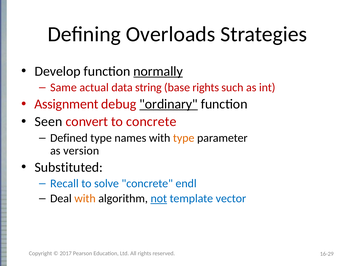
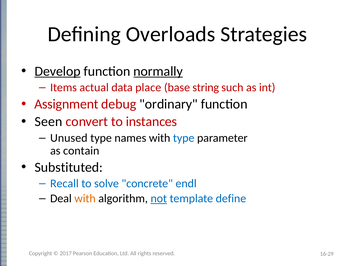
Develop underline: none -> present (58, 71)
Same: Same -> Items (64, 87)
string: string -> place (148, 87)
base rights: rights -> string (206, 87)
ordinary underline: present -> none (169, 104)
to concrete: concrete -> instances (151, 122)
Defined: Defined -> Unused (69, 138)
type colour: orange -> blue (184, 138)
version: version -> contain (81, 151)
vector: vector -> define (231, 199)
